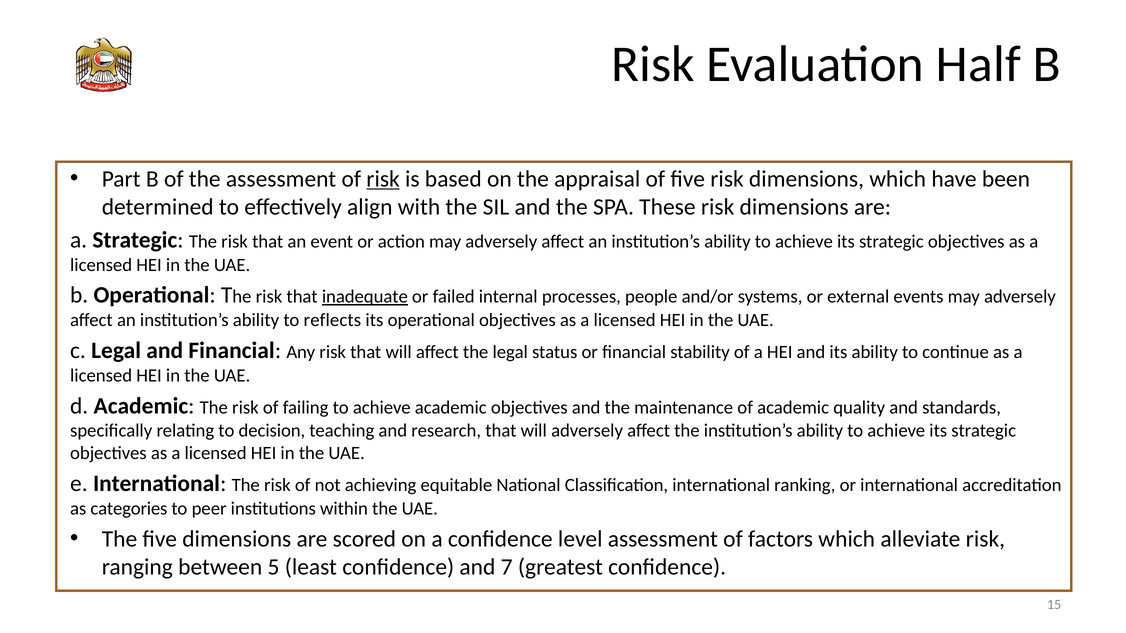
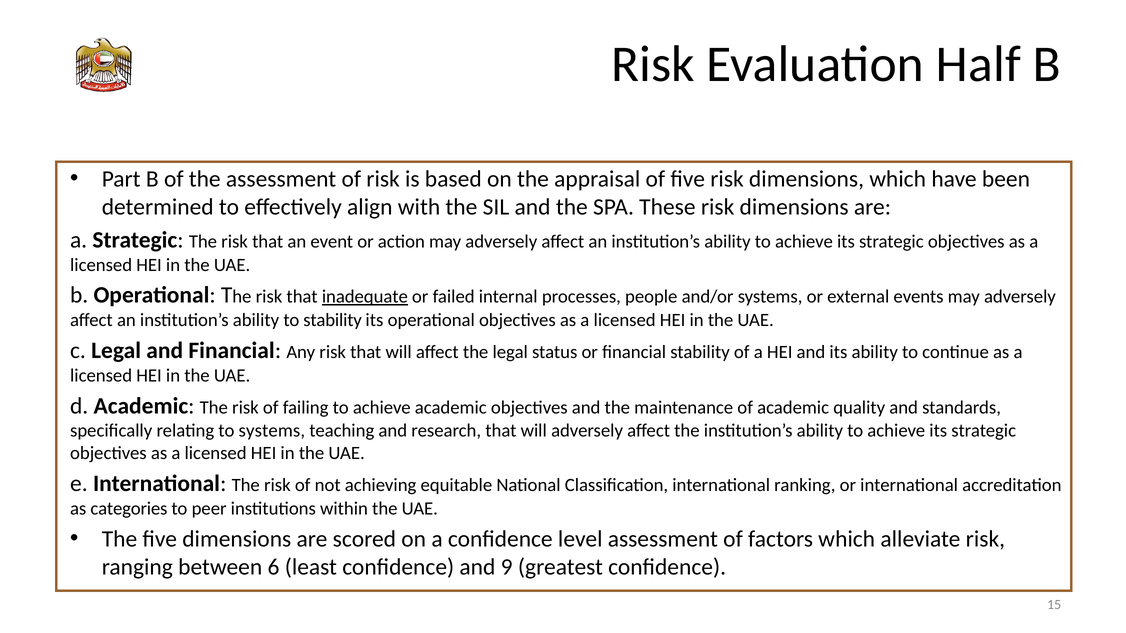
risk underline: present -> none (383, 179)
to reflects: reflects -> stability (333, 320)
to decision: decision -> systems (272, 431)
5: 5 -> 6 (274, 567)
7: 7 -> 9 (507, 567)
